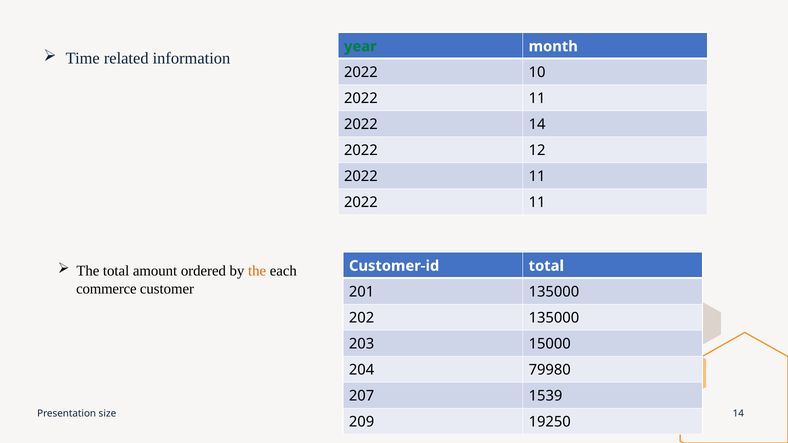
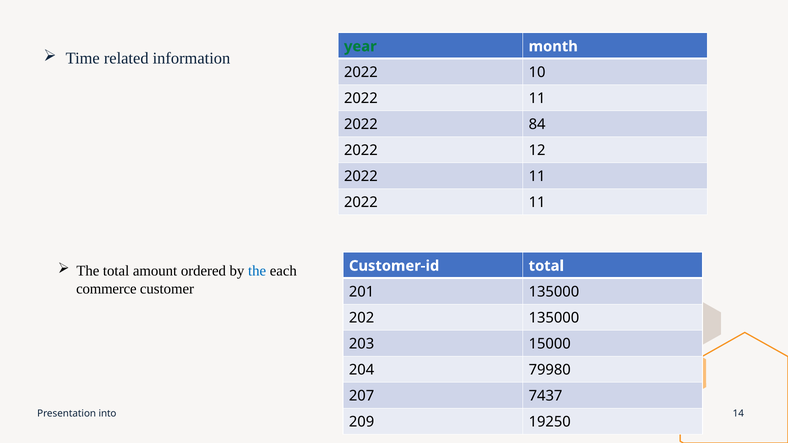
2022 14: 14 -> 84 (537, 125)
the colour: orange -> blue (257, 271)
1539: 1539 -> 7437 (546, 396)
size: size -> into (108, 414)
